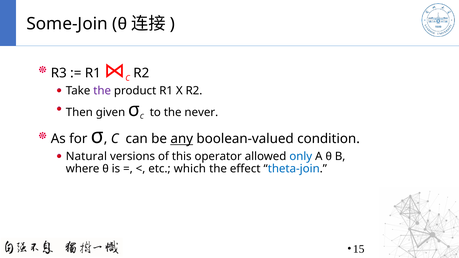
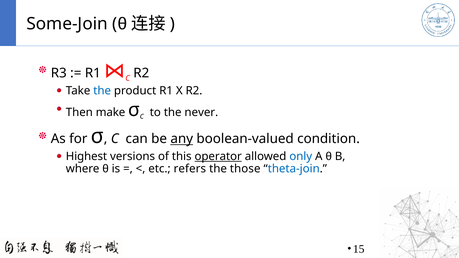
the colour: purple -> blue (102, 91)
given: given -> make (111, 112)
Natural: Natural -> Highest (86, 156)
operator underline: none -> present (218, 156)
which: which -> refers (190, 169)
effect: effect -> those (245, 169)
